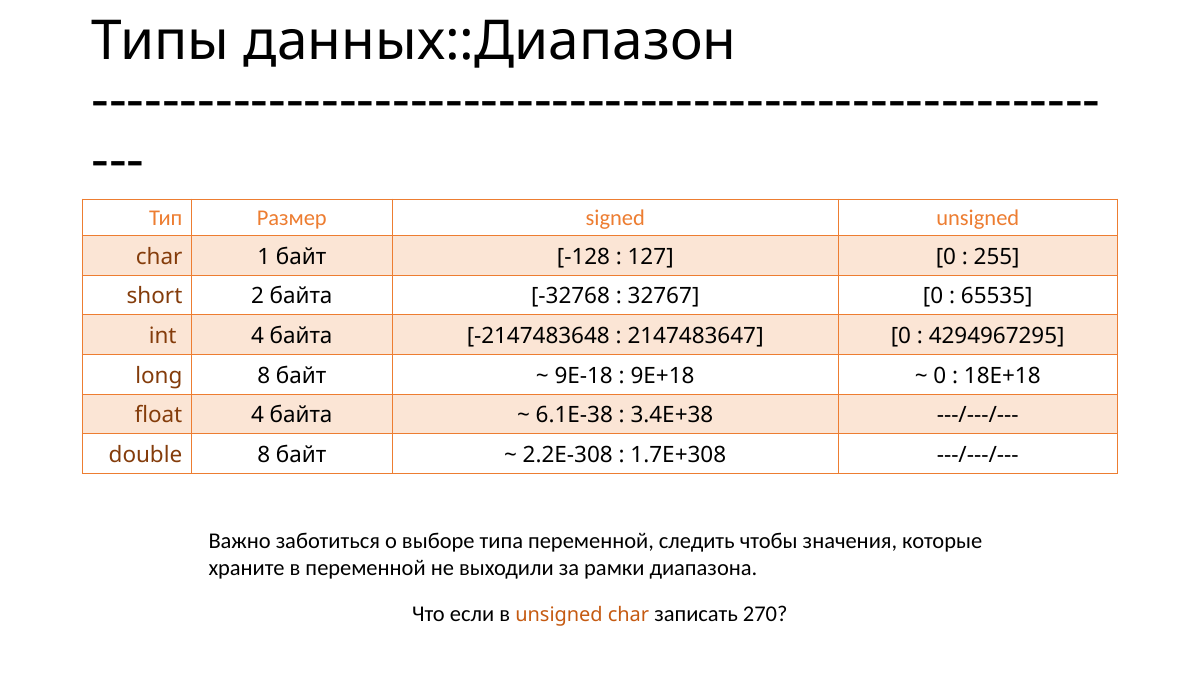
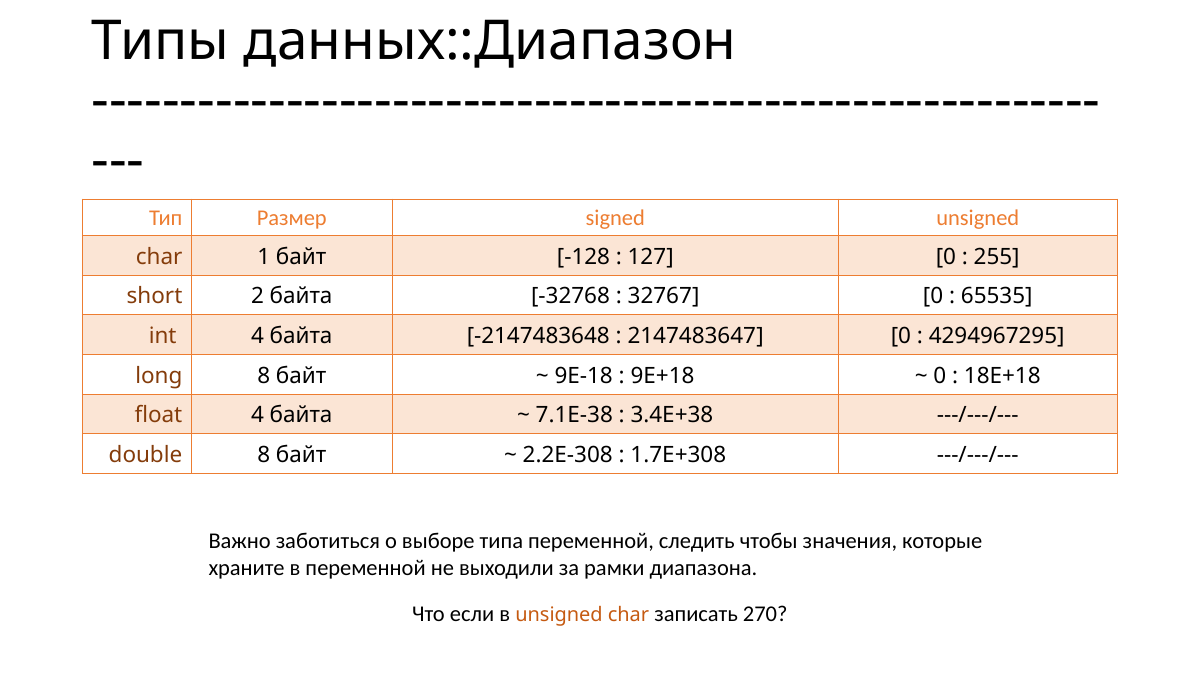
6.1E-38: 6.1E-38 -> 7.1E-38 (574, 415)
